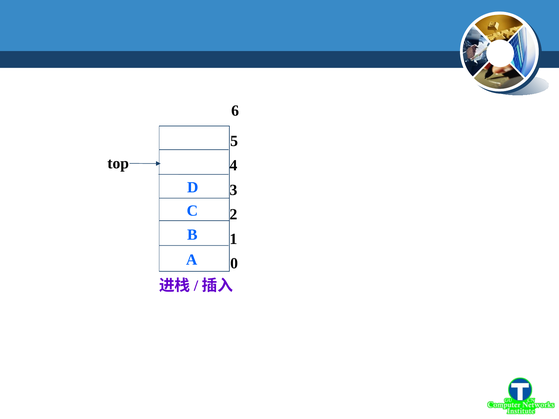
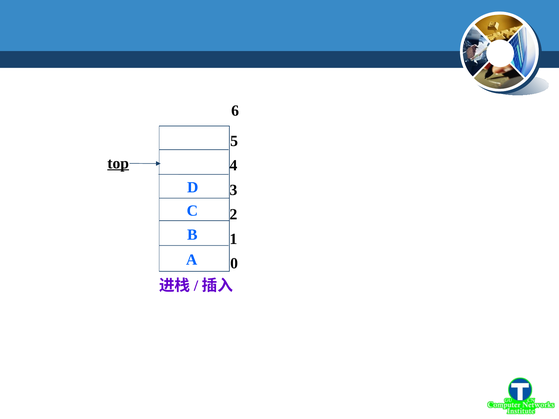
top underline: none -> present (118, 163)
